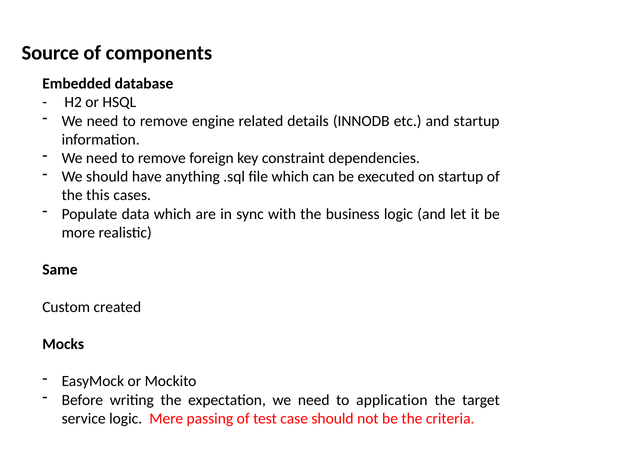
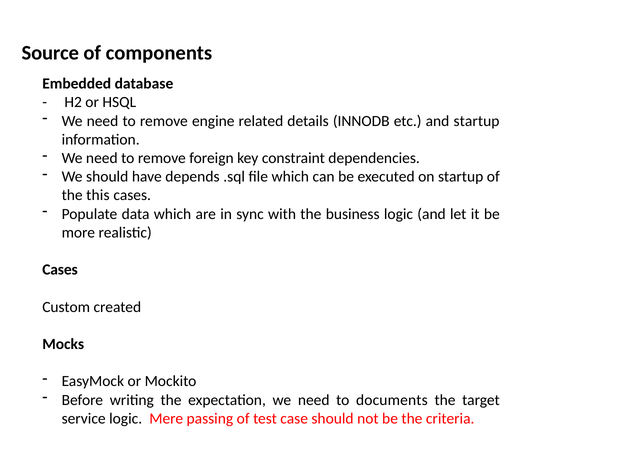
anything: anything -> depends (193, 177)
Same: Same -> Cases (60, 270)
application: application -> documents (392, 400)
